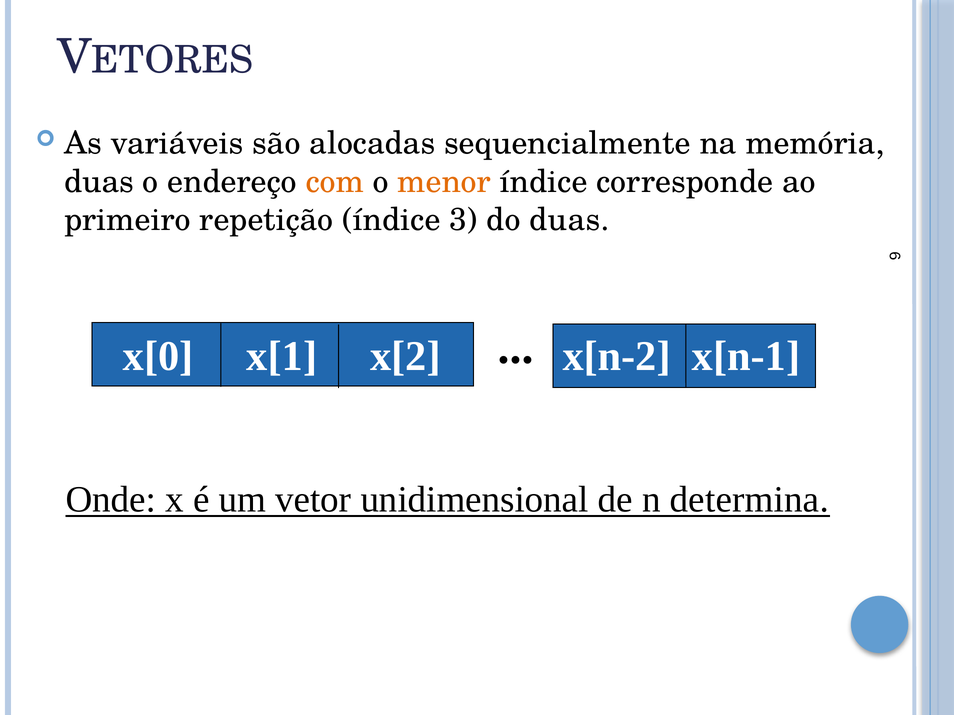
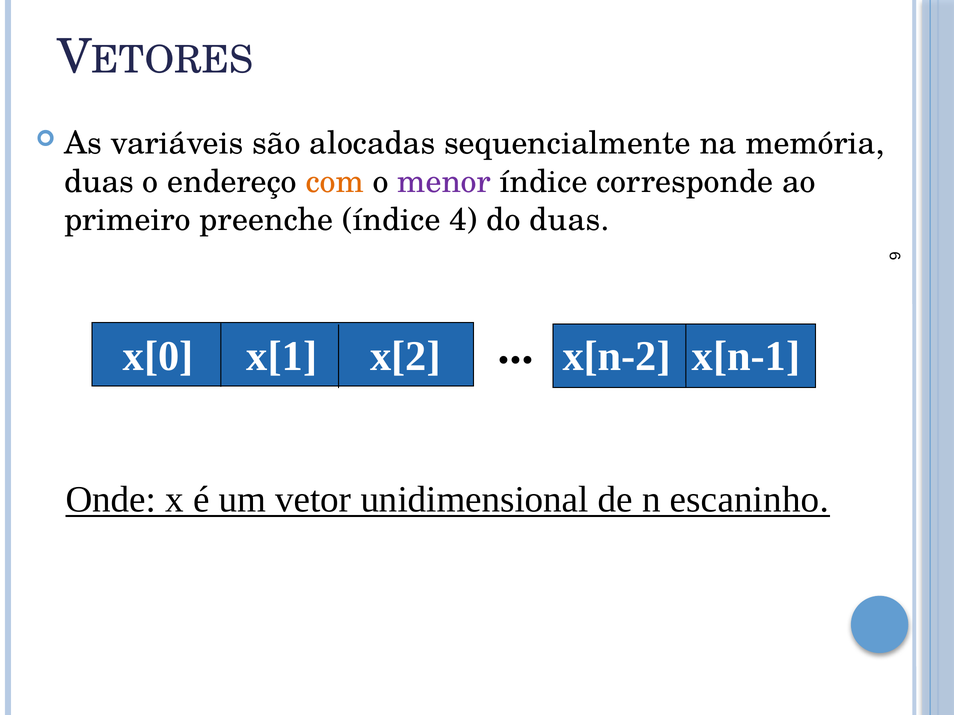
menor colour: orange -> purple (444, 182)
repetição: repetição -> preenche (266, 220)
3: 3 -> 4 (463, 220)
determina: determina -> escaninho (749, 500)
